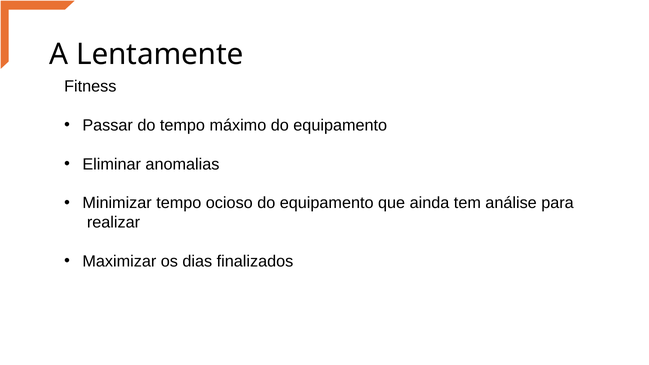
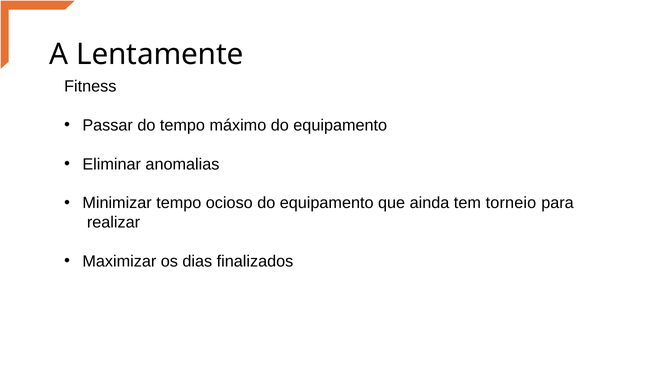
análise: análise -> torneio (511, 203)
